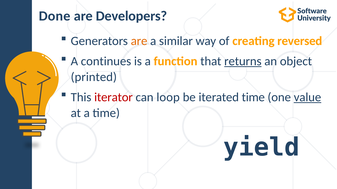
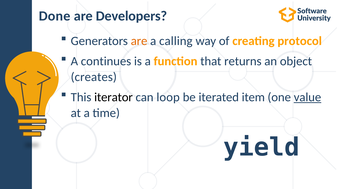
similar: similar -> calling (176, 41)
reversed: reversed -> protocol (300, 41)
returns underline: present -> none (243, 61)
printed: printed -> creates (94, 77)
iterator colour: red -> black (114, 97)
iterated time: time -> item (253, 97)
